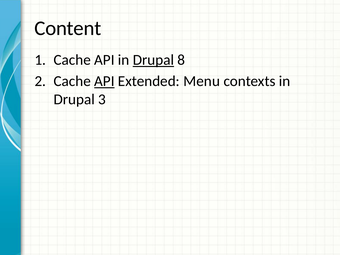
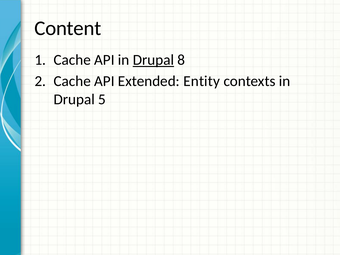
API underline: present -> none (104, 81)
Menu: Menu -> Entity (202, 81)
3: 3 -> 5 (102, 99)
